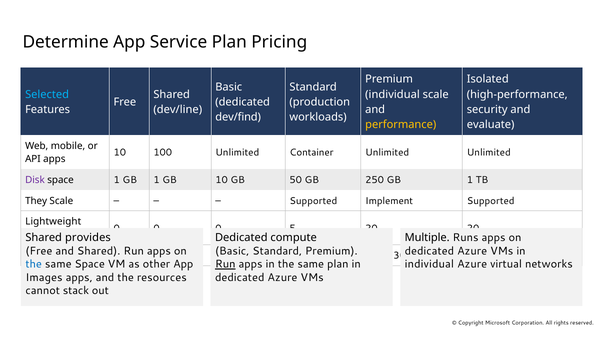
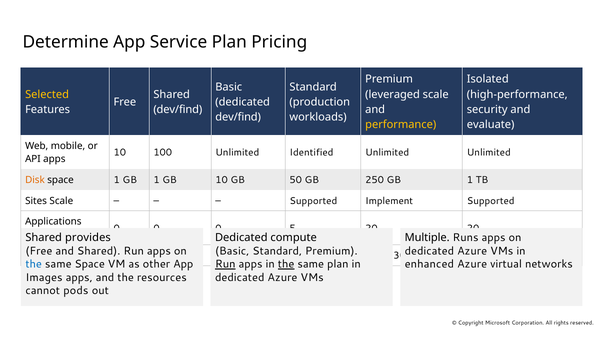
Selected colour: light blue -> yellow (47, 94)
individual: individual -> leveraged (393, 94)
dev/line: dev/line -> dev/find (178, 110)
Container: Container -> Identified (311, 153)
Disk colour: purple -> orange (35, 180)
They: They -> Sites (36, 201)
Lightweight: Lightweight -> Applications (53, 222)
the underline: none -> present (286, 264)
individual: individual -> enhanced (429, 264)
stack: stack -> pods (76, 291)
